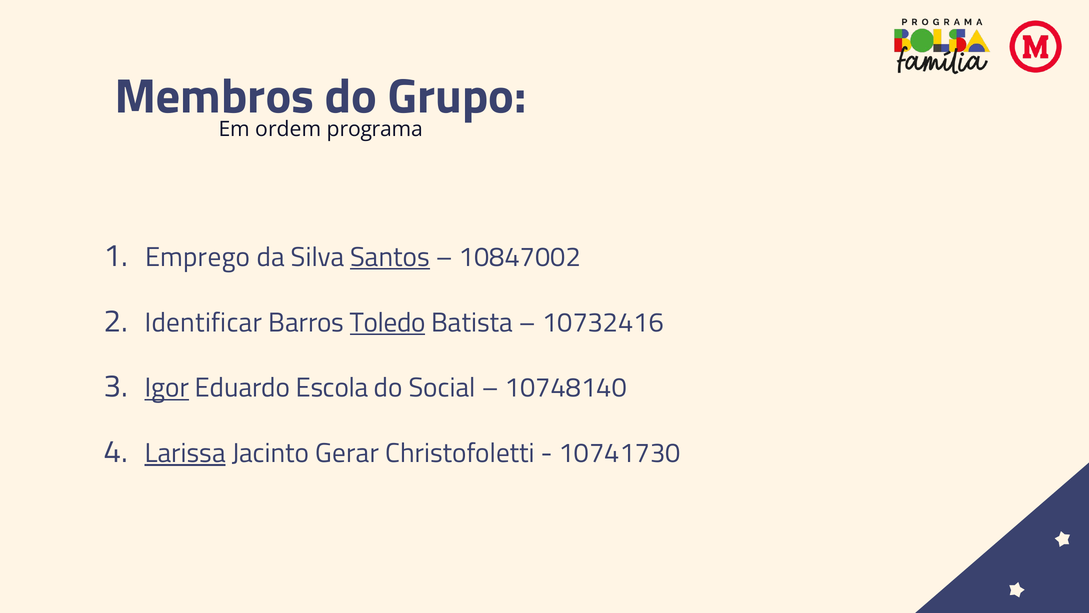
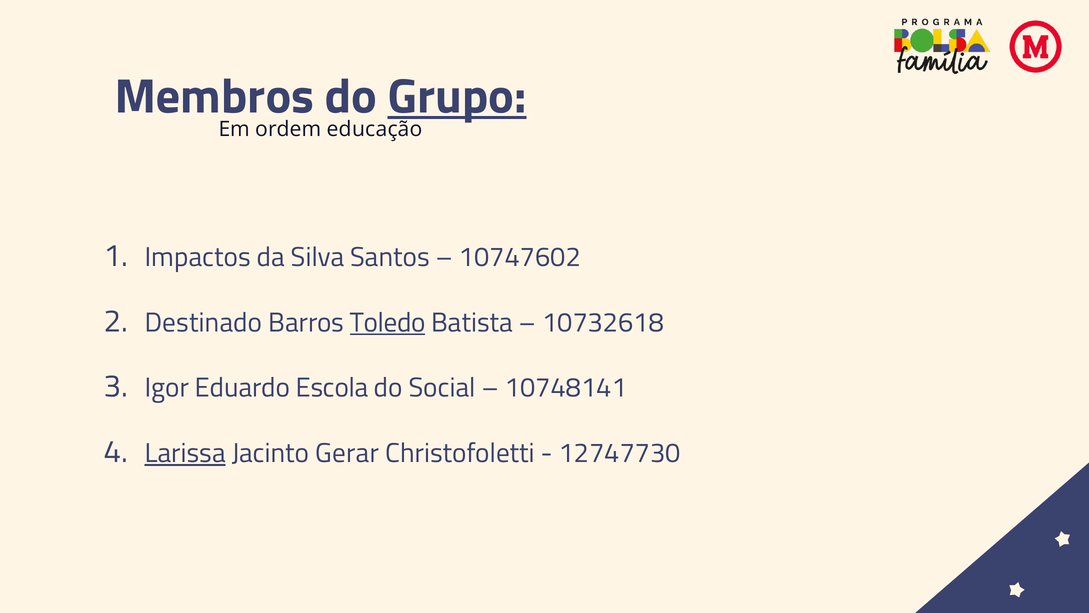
Grupo underline: none -> present (457, 97)
programa: programa -> educação (375, 129)
Emprego: Emprego -> Impactos (198, 257)
Santos underline: present -> none (390, 257)
10847002: 10847002 -> 10747602 (520, 257)
Identificar: Identificar -> Destinado (204, 322)
10732416: 10732416 -> 10732618 (603, 322)
Igor underline: present -> none (167, 388)
10748140: 10748140 -> 10748141 (566, 388)
10741730: 10741730 -> 12747730 (620, 453)
